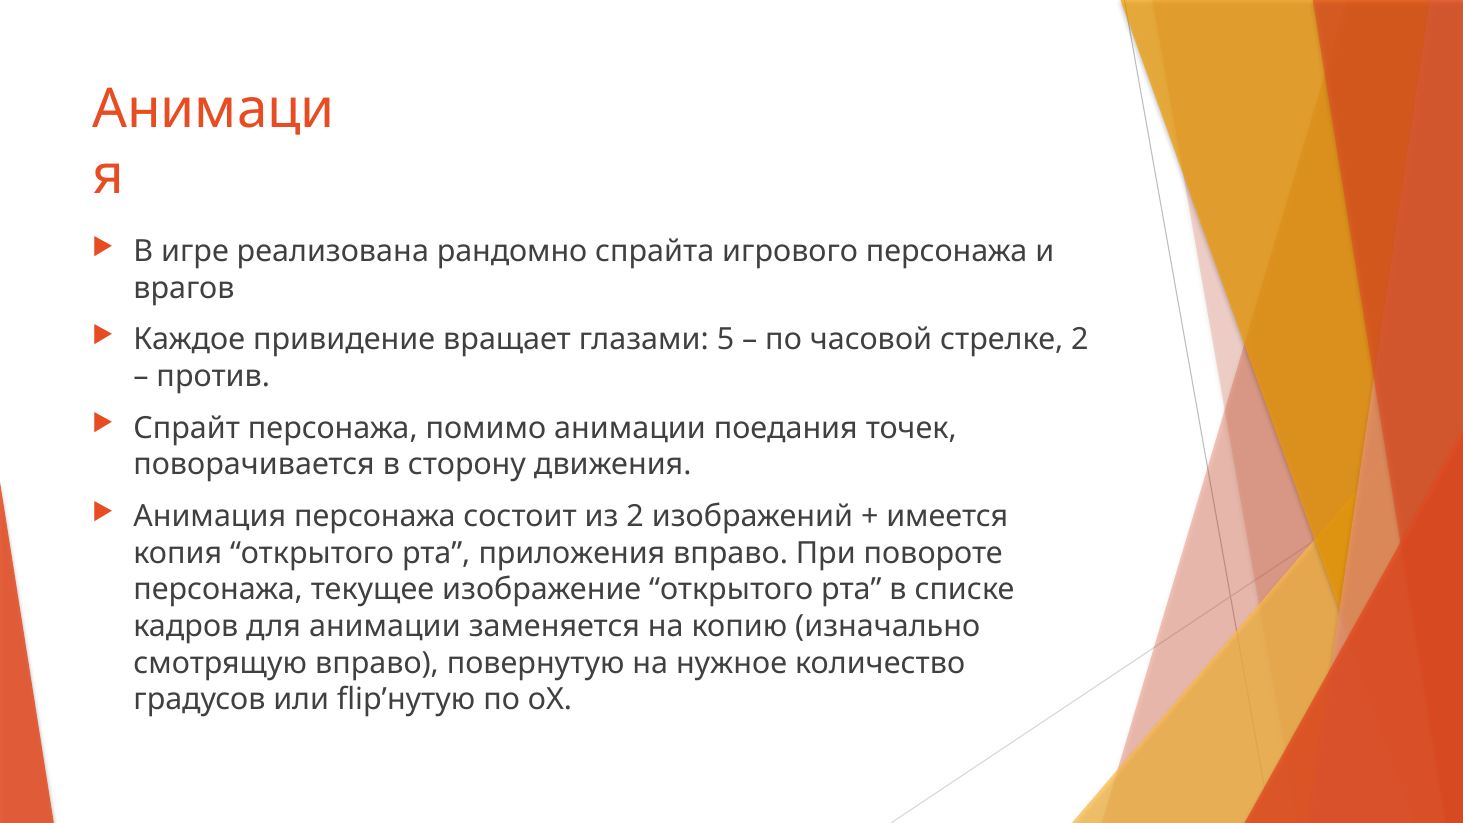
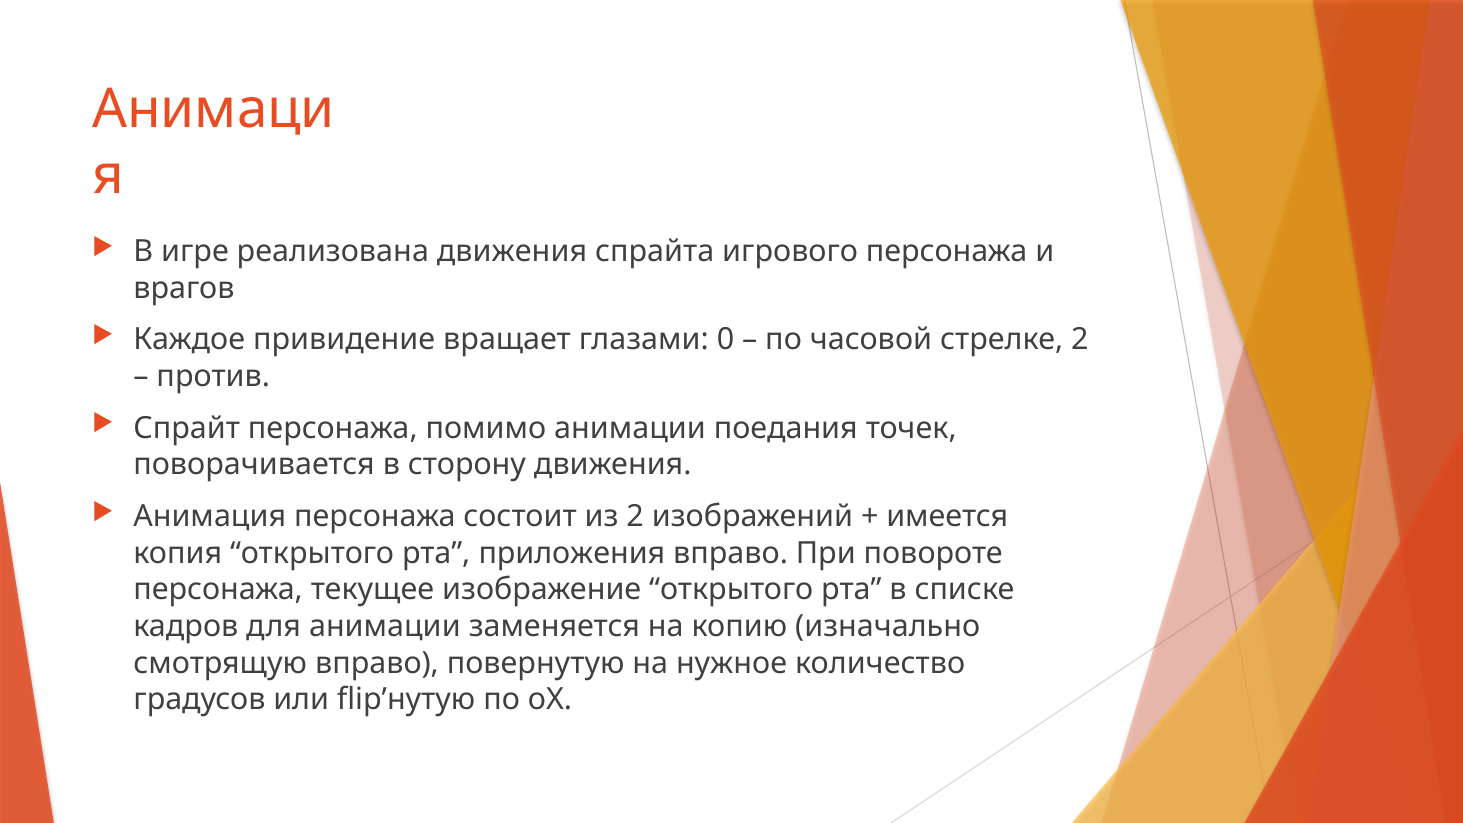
реализована рандомно: рандомно -> движения (512, 251)
5: 5 -> 0 (726, 340)
